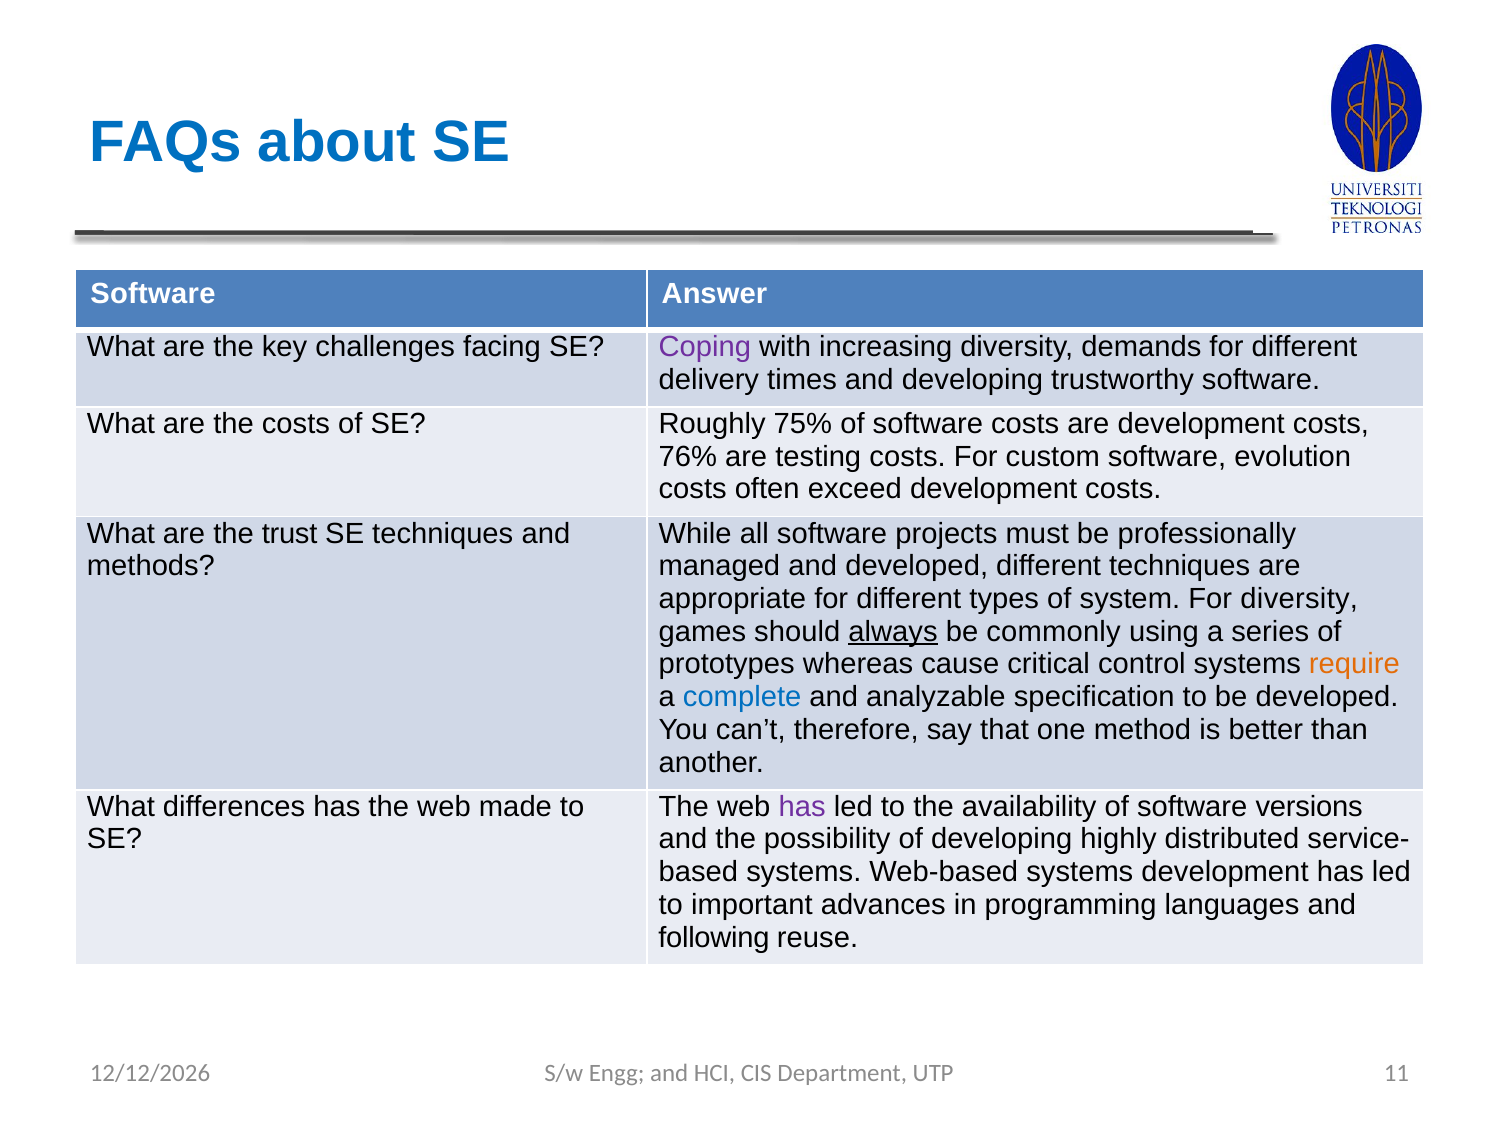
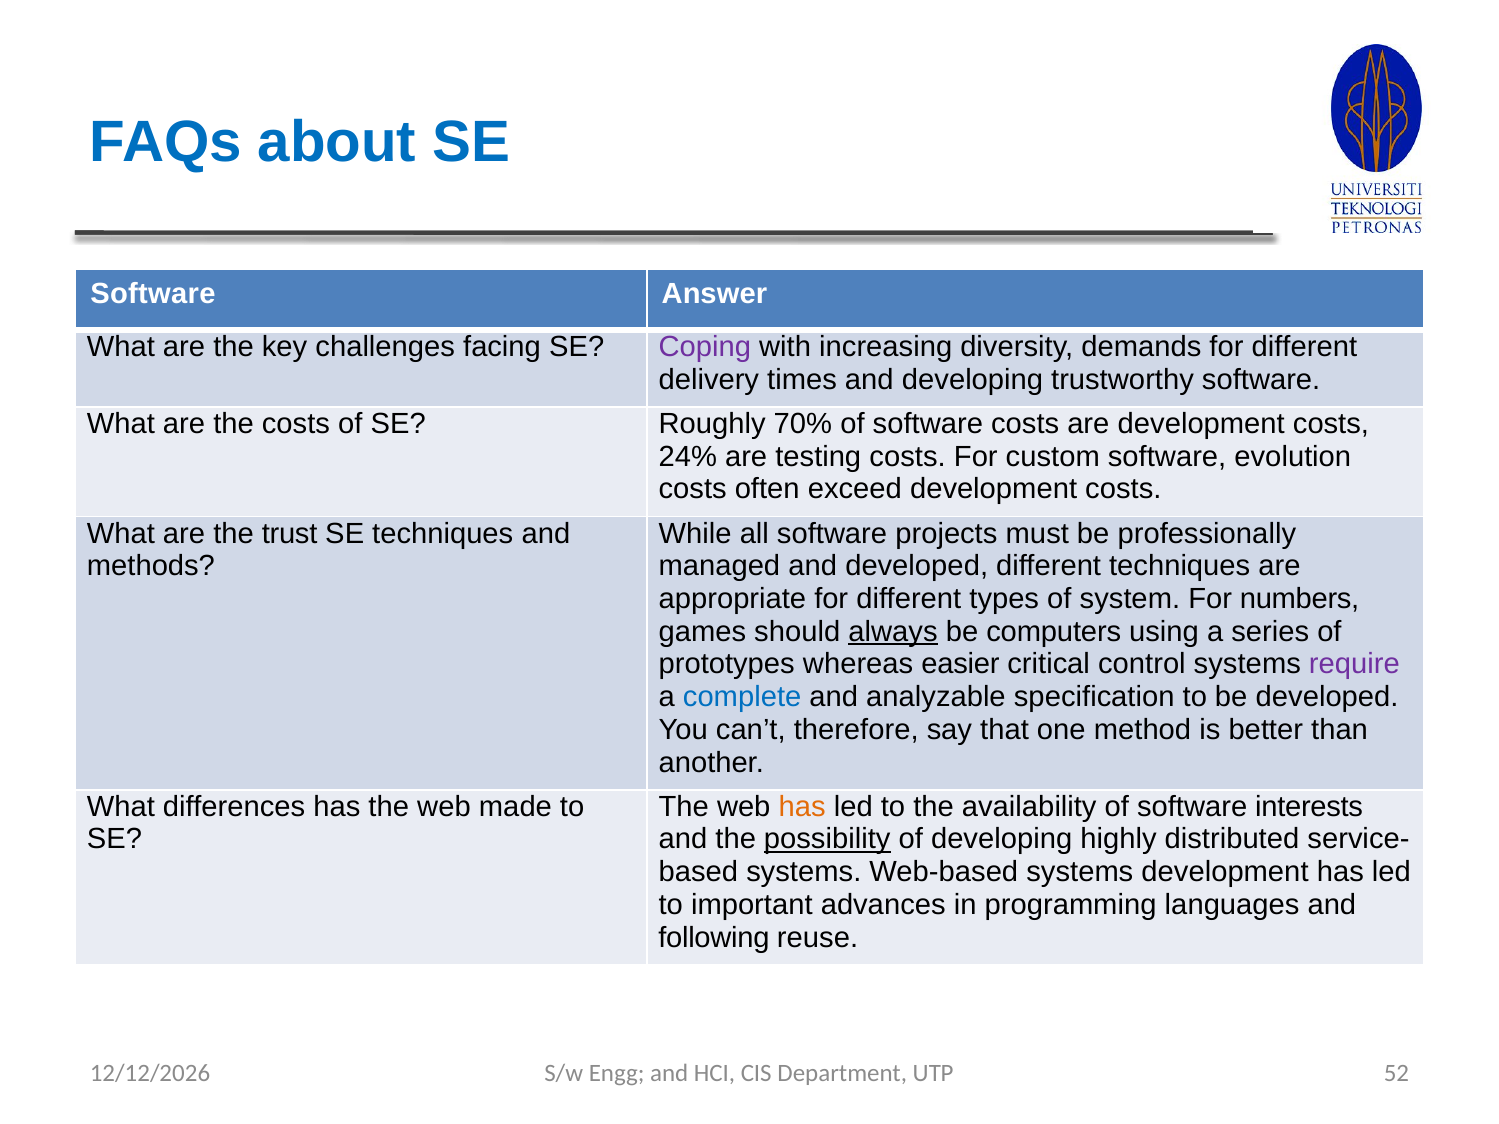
75%: 75% -> 70% (803, 424)
76%: 76% -> 24% (688, 457)
For diversity: diversity -> numbers (1300, 599)
commonly: commonly -> computers (1054, 632)
cause: cause -> easier (960, 665)
require colour: orange -> purple (1354, 665)
has colour: purple -> orange (802, 807)
versions: versions -> interests (1309, 807)
possibility underline: none -> present (827, 840)
11: 11 -> 52 (1396, 1073)
